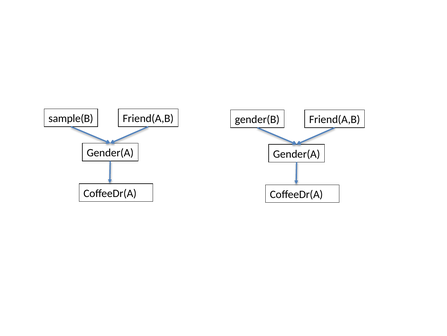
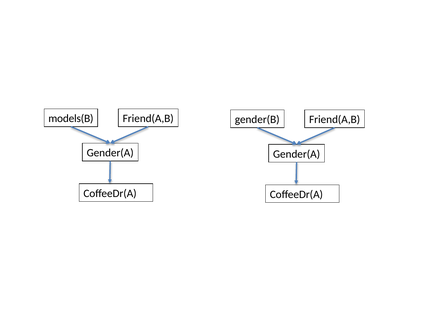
sample(B: sample(B -> models(B (71, 118)
